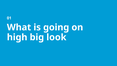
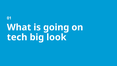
high: high -> tech (17, 37)
